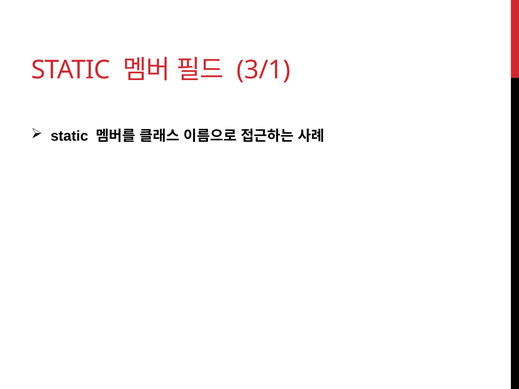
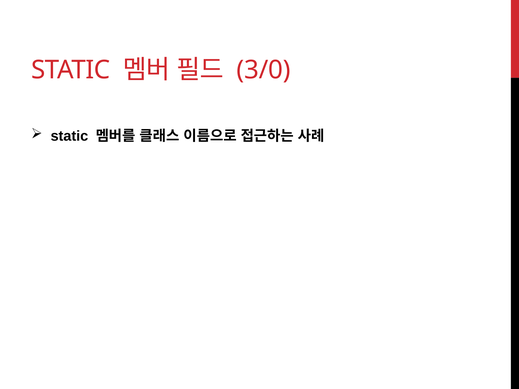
3/1: 3/1 -> 3/0 (264, 70)
